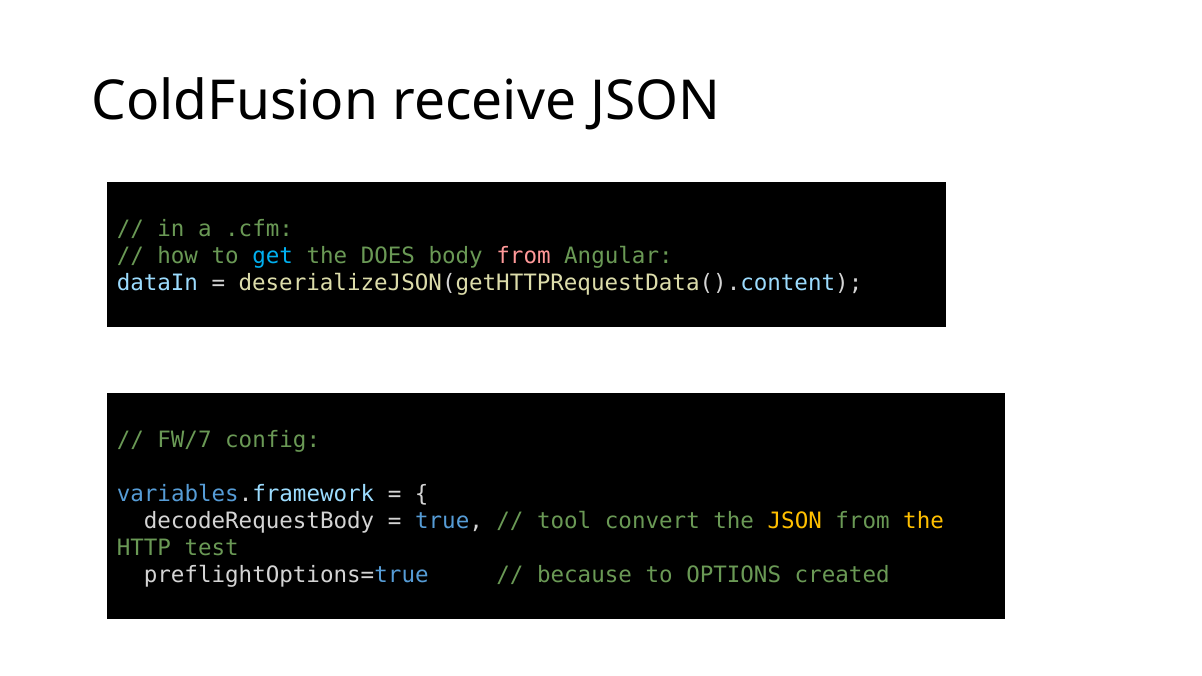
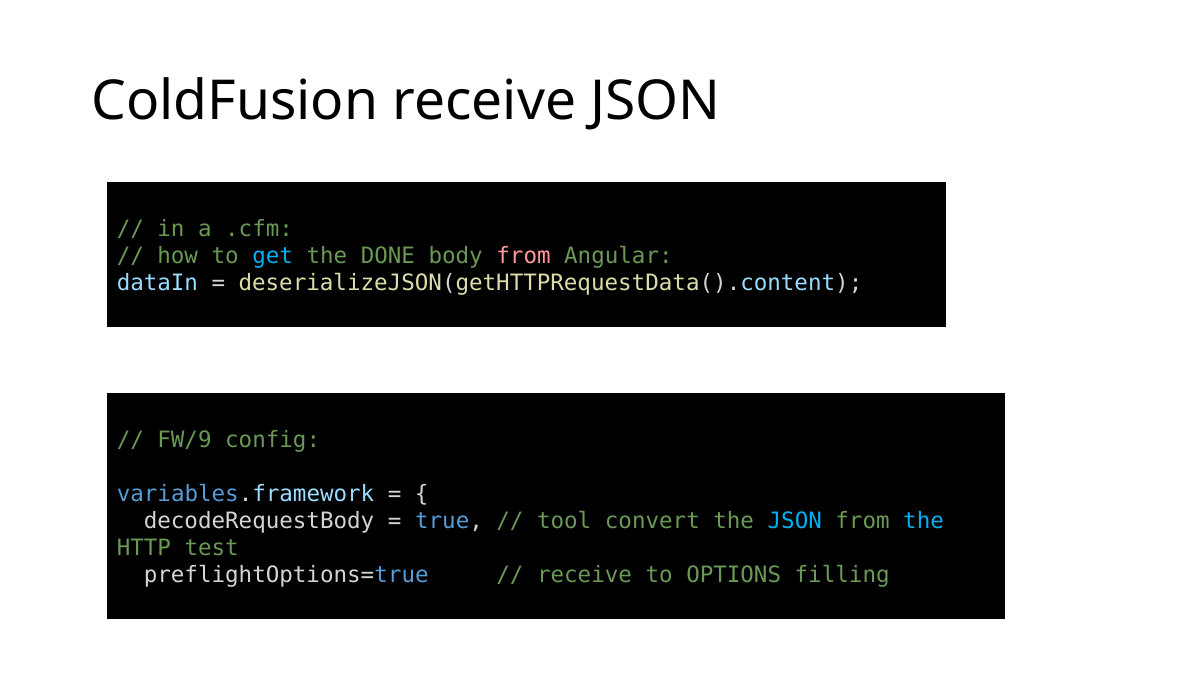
DOES: DOES -> DONE (388, 256)
FW/7: FW/7 -> FW/9 (184, 440)
JSON colour: yellow -> light blue (795, 521)
the colour: yellow -> light blue (924, 521)
because: because -> receive (584, 575)
created: created -> filling (842, 575)
